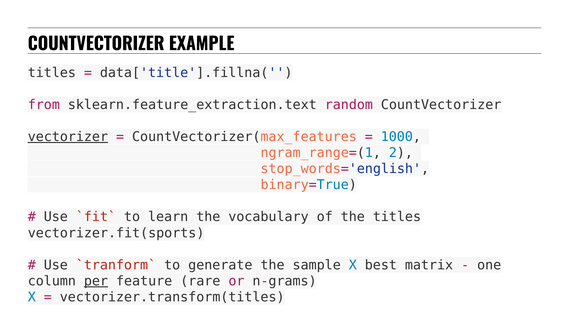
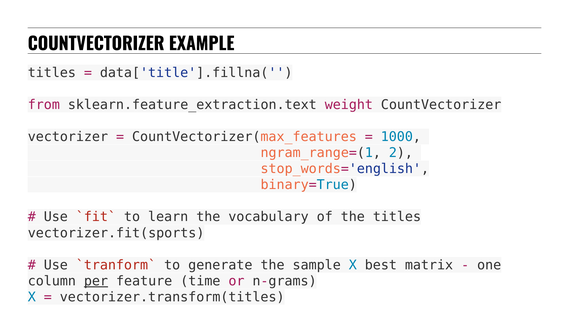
random: random -> weight (349, 105)
vectorizer underline: present -> none (68, 137)
rare: rare -> time (200, 281)
